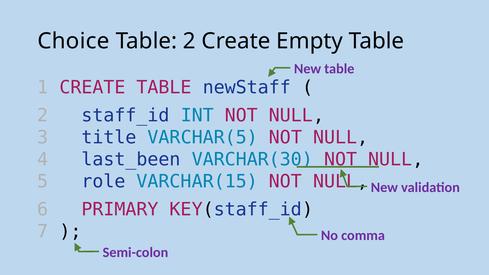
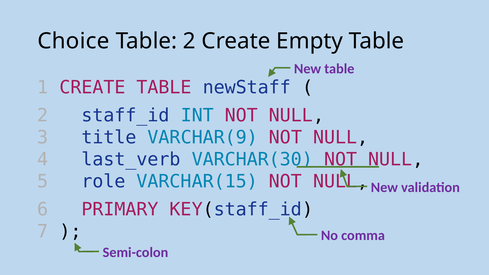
VARCHAR(5: VARCHAR(5 -> VARCHAR(9 (203, 137)
last_been: last_been -> last_verb (131, 159)
